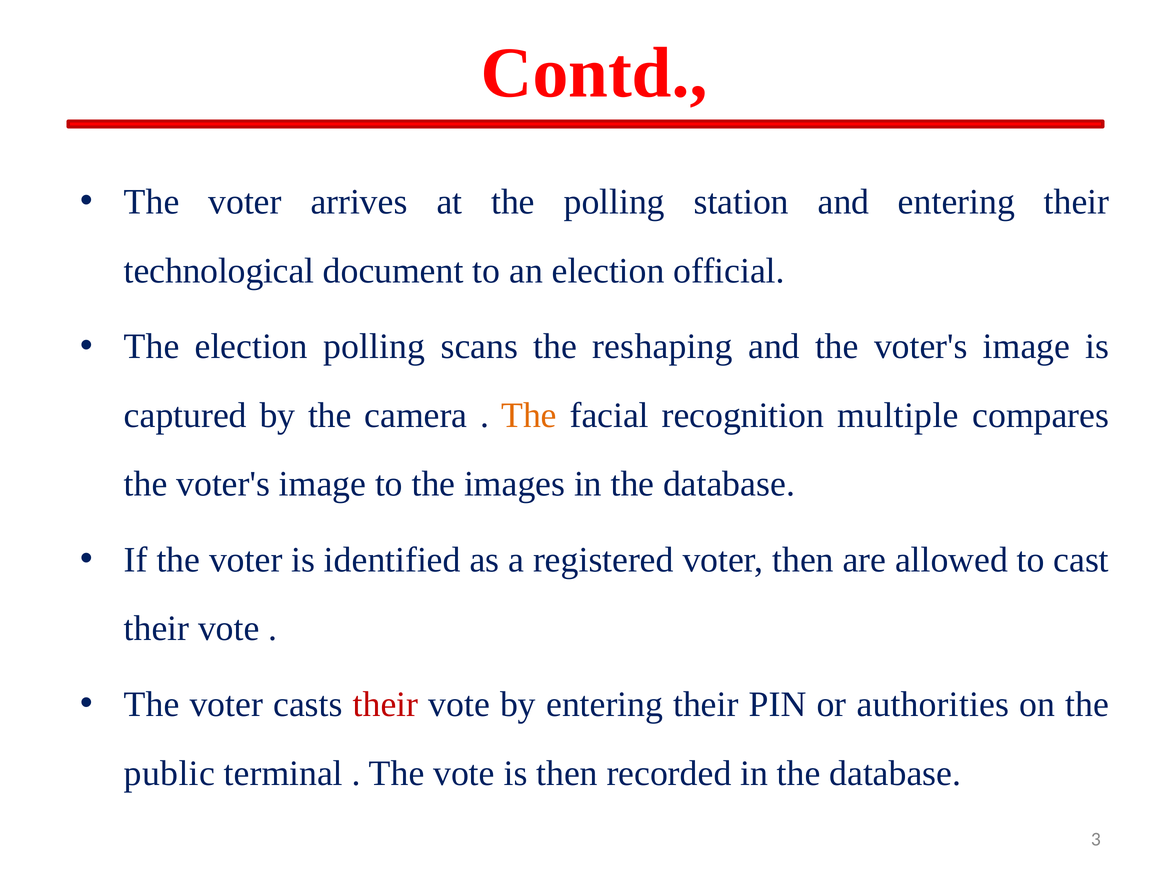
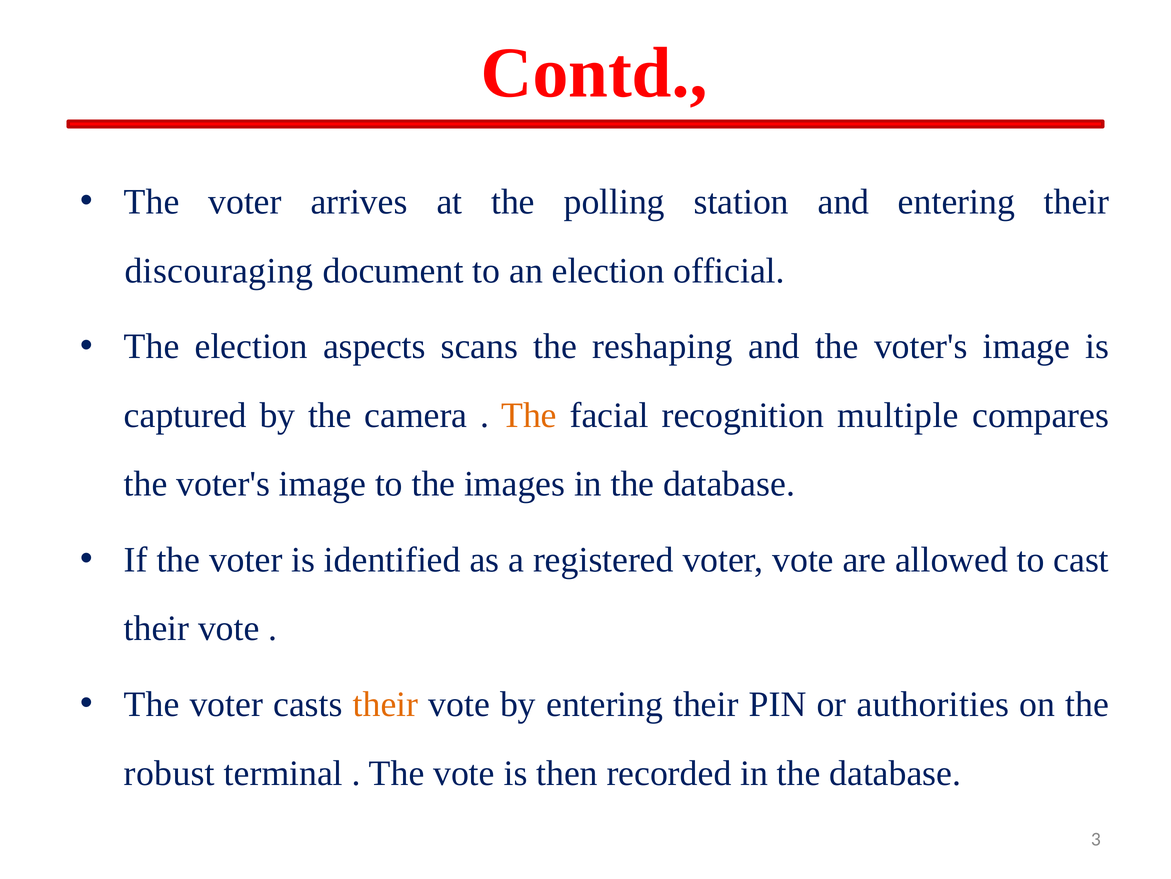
technological: technological -> discouraging (219, 271)
election polling: polling -> aspects (374, 346)
voter then: then -> vote (803, 559)
their colour: red -> orange (386, 704)
public: public -> robust (169, 773)
